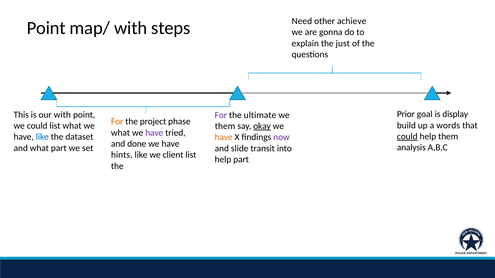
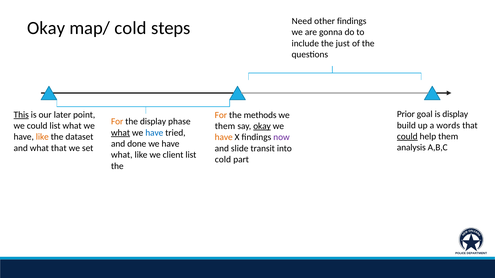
other achieve: achieve -> findings (352, 21)
Point: Point -> Okay (46, 28)
map/ with: with -> cold (131, 28)
explain: explain -> include (305, 43)
This underline: none -> present (21, 115)
our with: with -> later (62, 115)
For colour: purple -> orange (221, 115)
ultimate: ultimate -> methods (260, 115)
the project: project -> display (153, 122)
what underline: none -> present (121, 133)
have colour: purple -> blue (154, 133)
like colour: blue -> orange (42, 137)
what part: part -> that (59, 148)
hints: hints -> what (122, 155)
help: help -> cold (223, 160)
